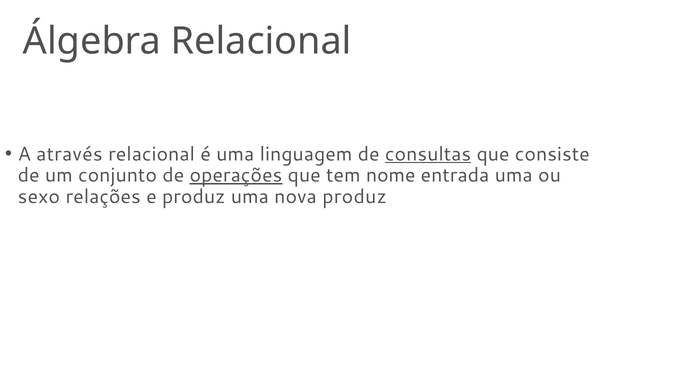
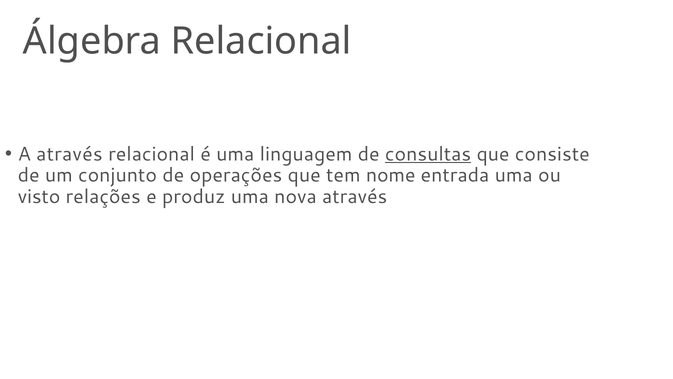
operações underline: present -> none (236, 175)
sexo: sexo -> visto (39, 196)
nova produz: produz -> através (355, 196)
